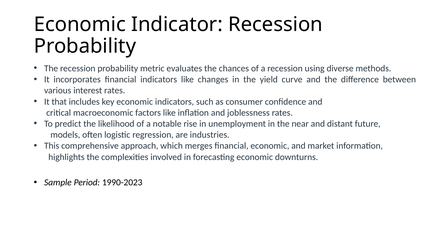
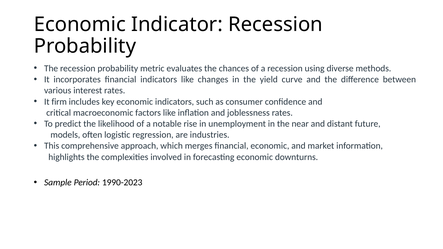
that: that -> firm (59, 102)
